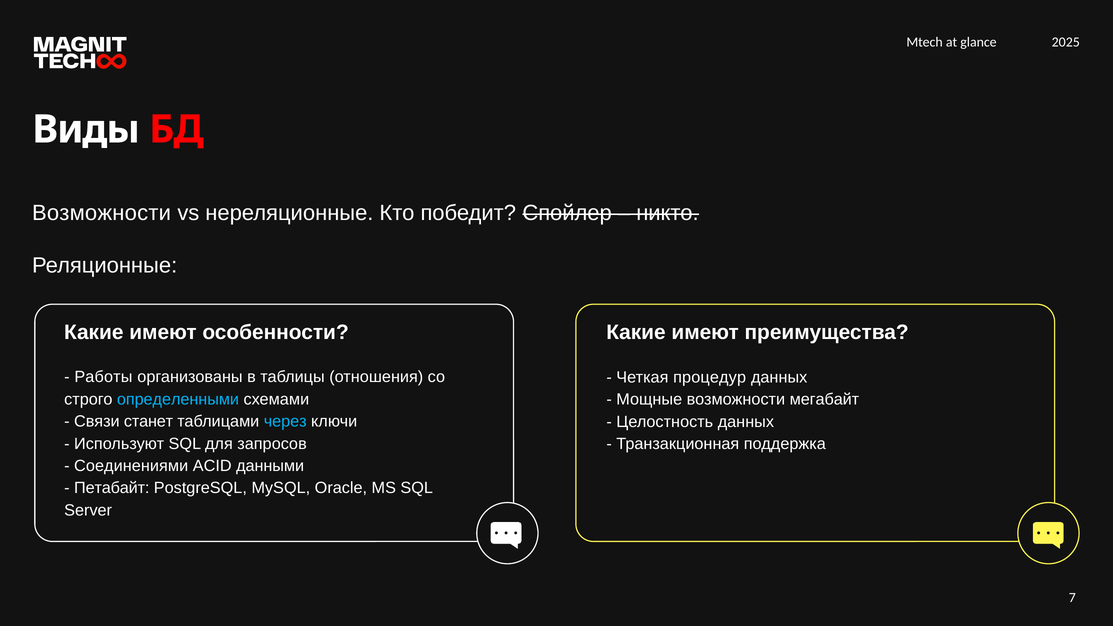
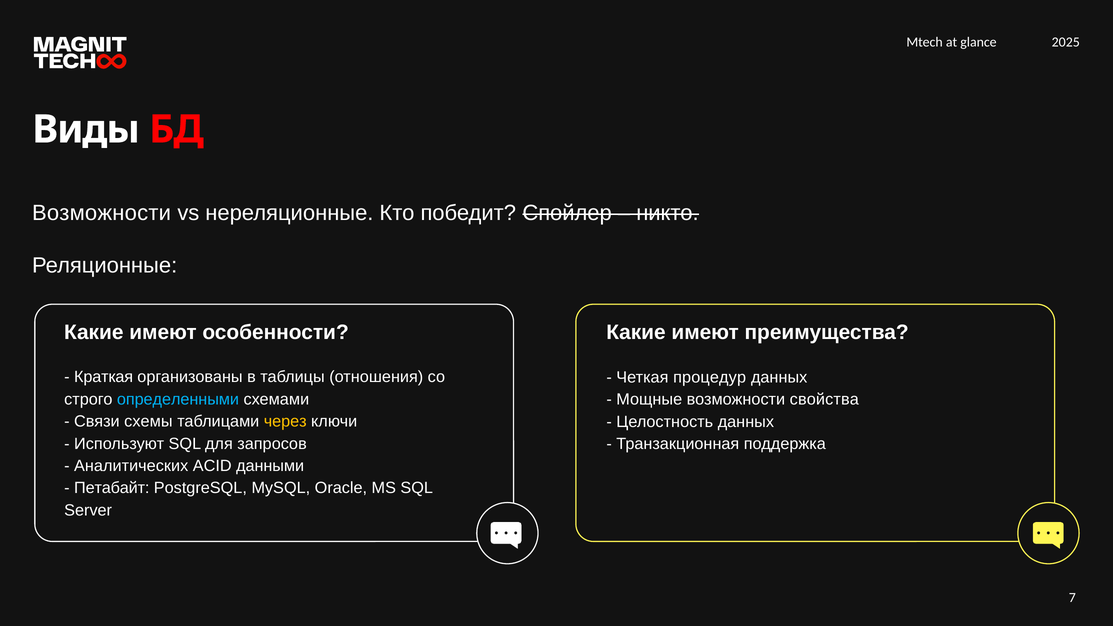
Работы: Работы -> Краткая (104, 377)
мегабайт: мегабайт -> свойства (824, 400)
станет: станет -> схемы (148, 422)
через colour: light blue -> yellow (285, 422)
Соединениями: Соединениями -> Аналитических (131, 466)
